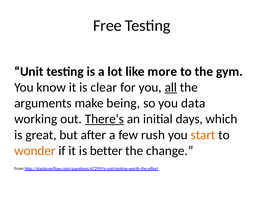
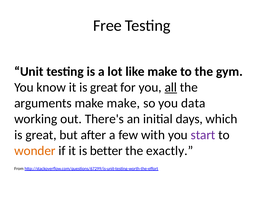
like more: more -> make (162, 71)
it is clear: clear -> great (104, 87)
make being: being -> make (123, 103)
There's underline: present -> none (104, 119)
rush: rush -> with (153, 135)
start colour: orange -> purple (203, 135)
change: change -> exactly (170, 151)
